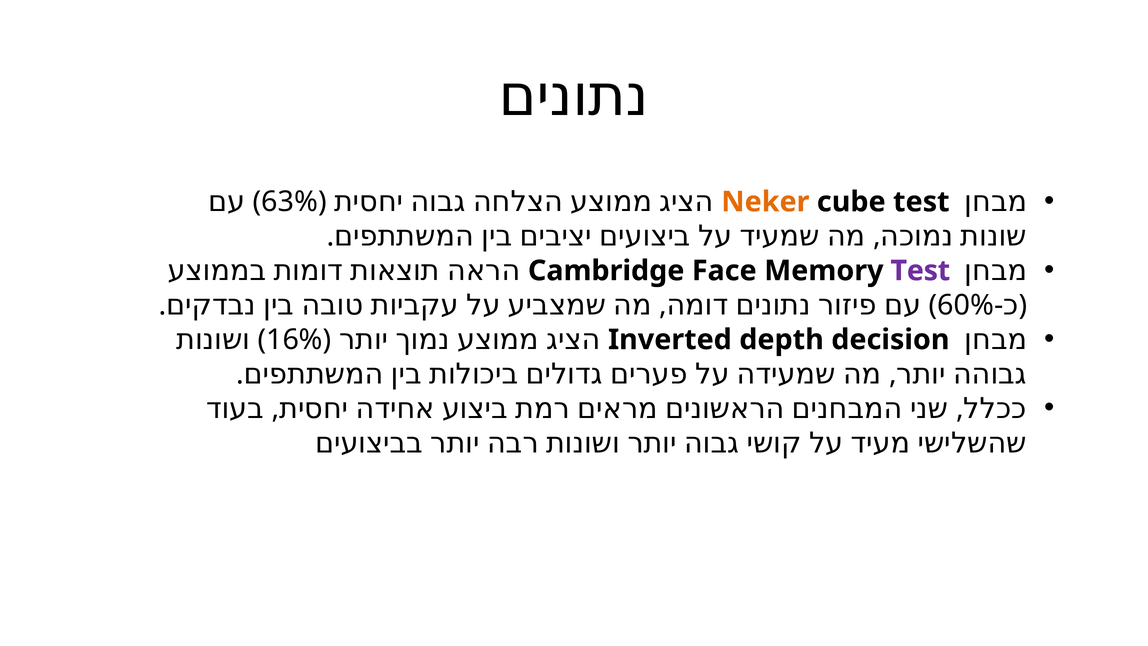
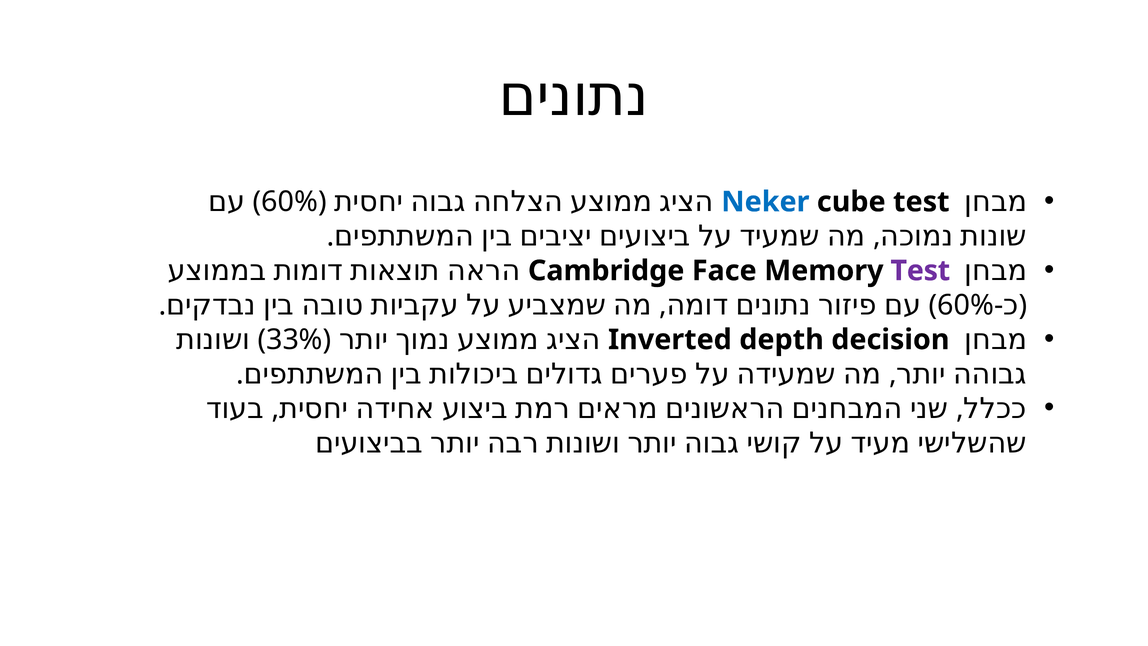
63%: 63% -> 60% (290, 202)
Neker colour: orange -> blue (765, 202)
16%: 16% -> 33% (295, 340)
